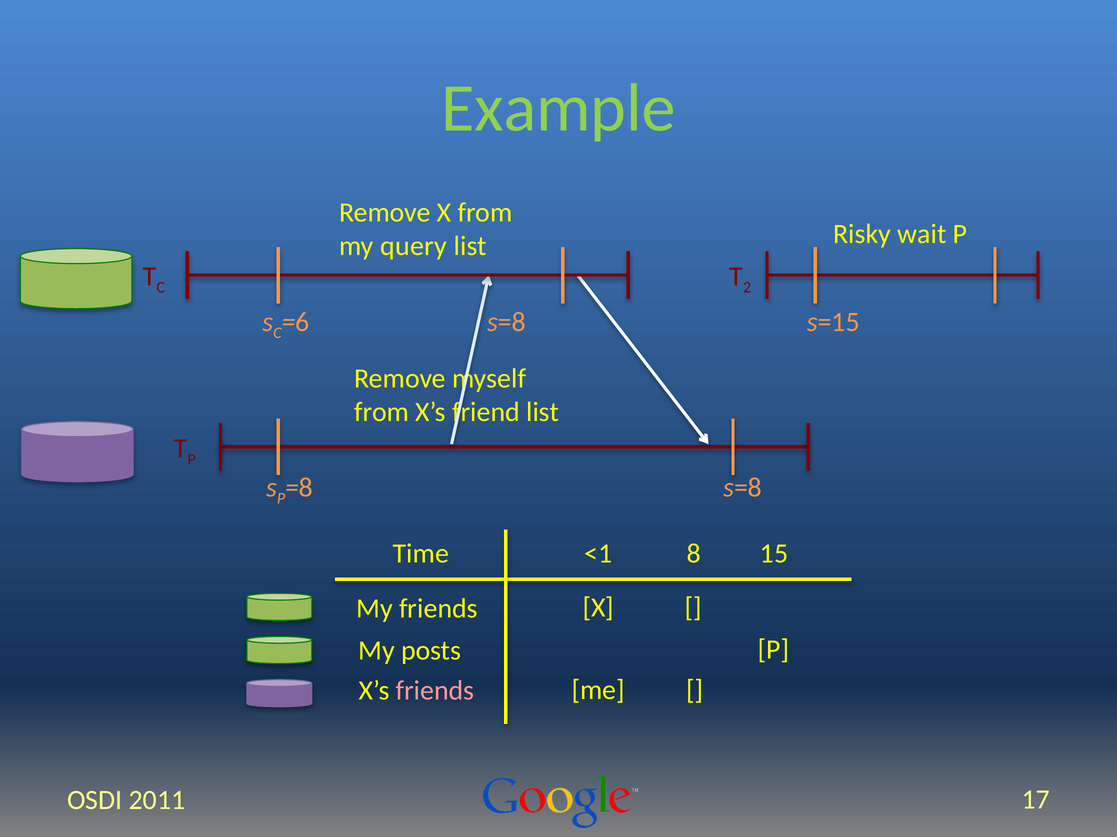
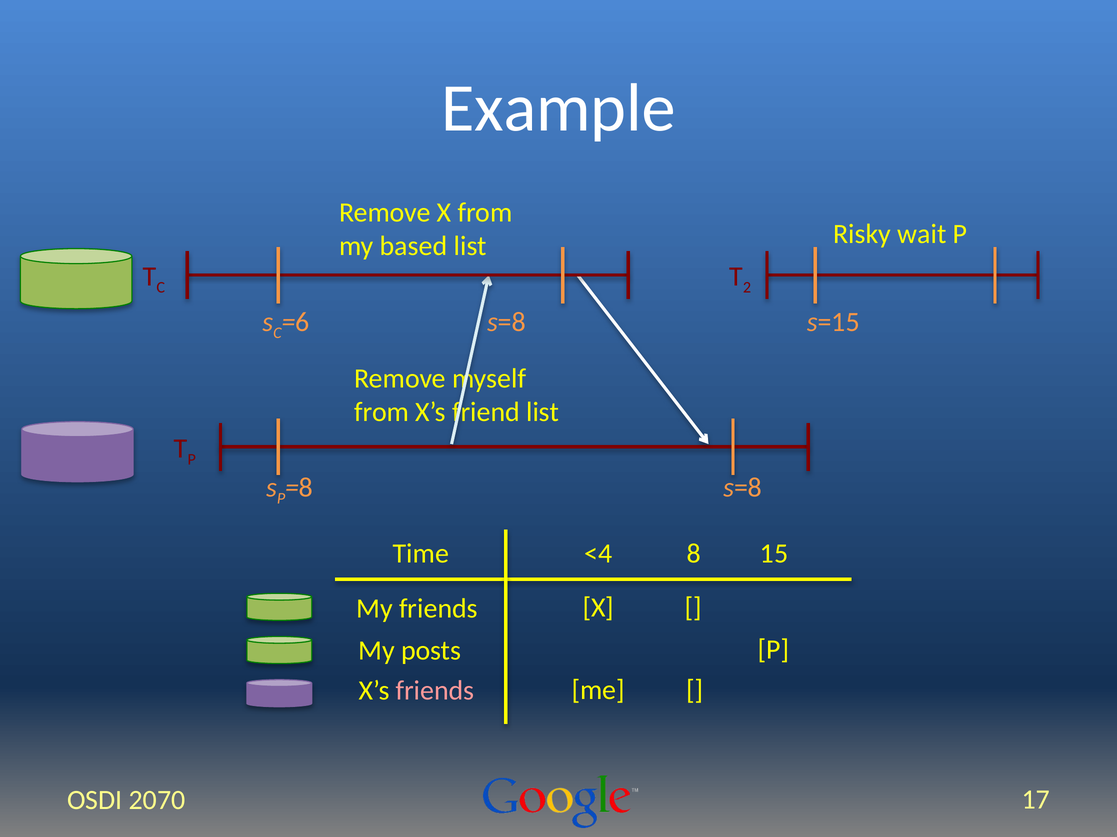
Example colour: light green -> white (558, 108)
query: query -> based (414, 246)
<1: <1 -> <4 (598, 554)
2011: 2011 -> 2070 (157, 801)
